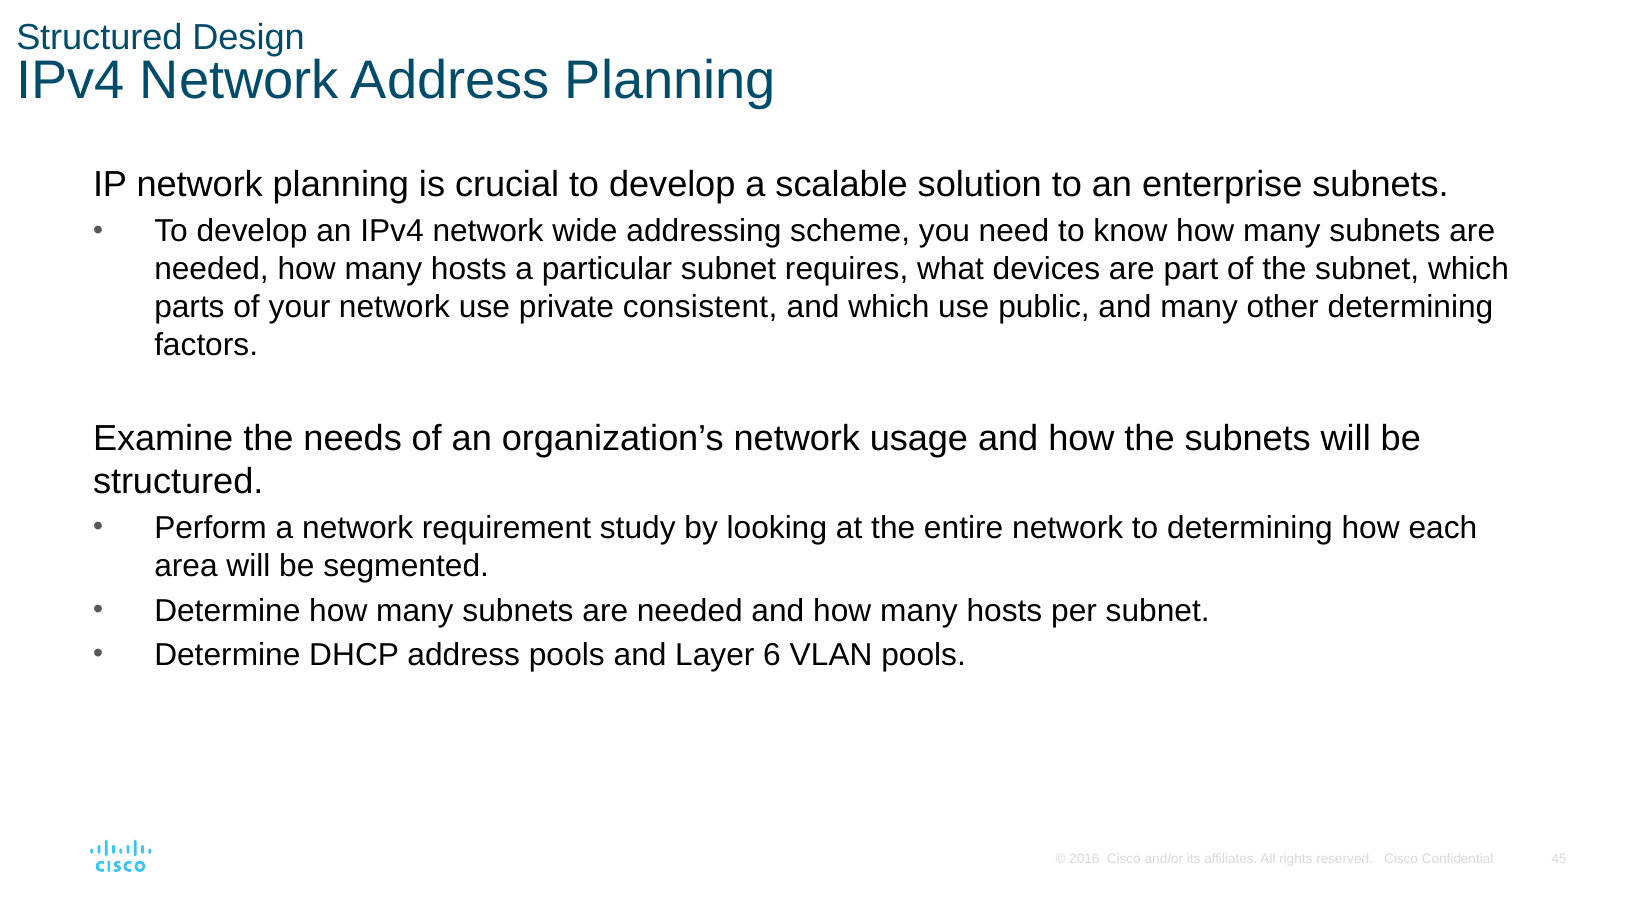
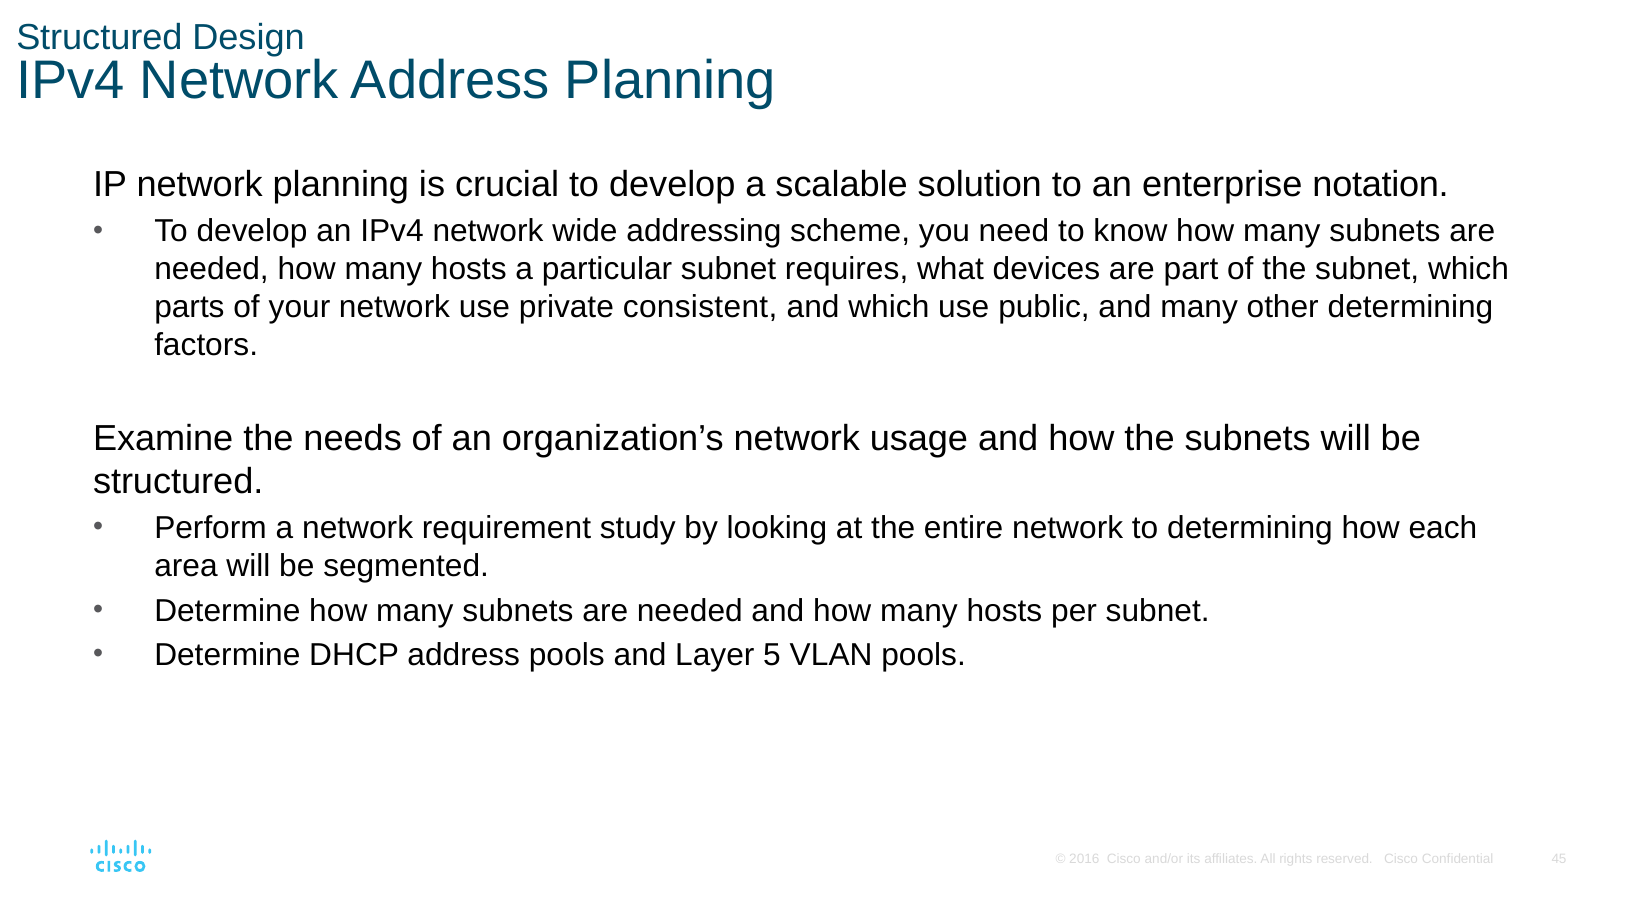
enterprise subnets: subnets -> notation (1381, 185)
6: 6 -> 5 (772, 655)
